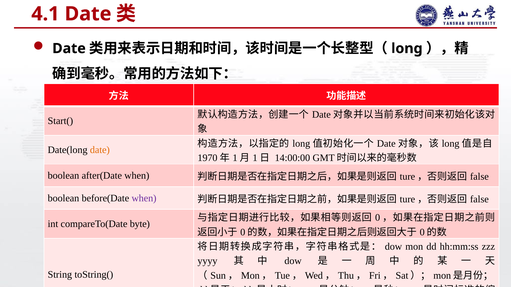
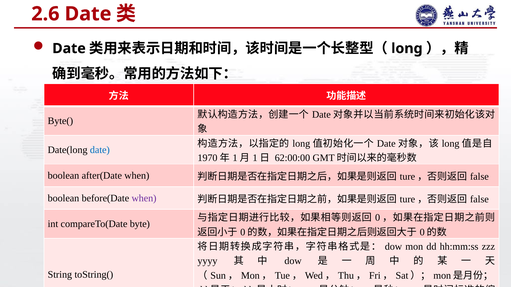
4.1: 4.1 -> 2.6 (45, 14)
Start(: Start( -> Byte( (60, 121)
date colour: orange -> blue (100, 150)
14:00:00: 14:00:00 -> 62:00:00 (292, 158)
